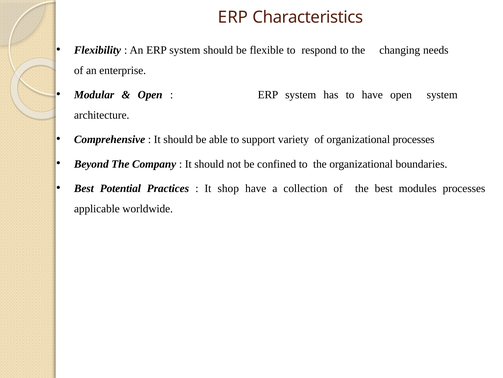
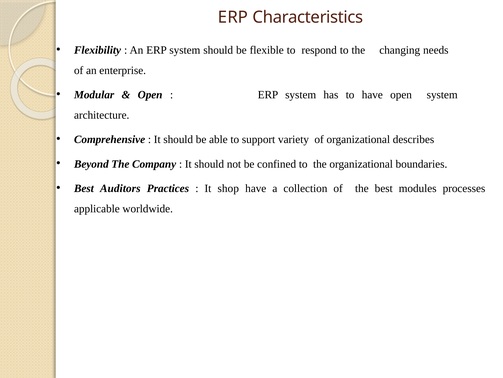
organizational processes: processes -> describes (413, 139)
Potential: Potential -> Auditors (120, 188)
